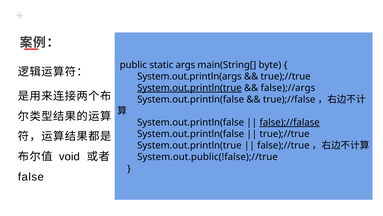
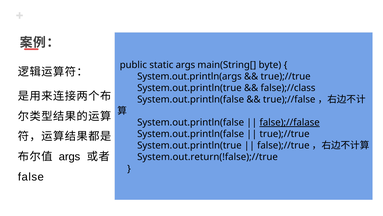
System.out.println(true underline: present -> none (189, 88)
false);//args: false);//args -> false);//class (288, 88)
void: void -> args (69, 156)
System.out.public(!false);//true: System.out.public(!false);//true -> System.out.return(!false);//true (207, 157)
